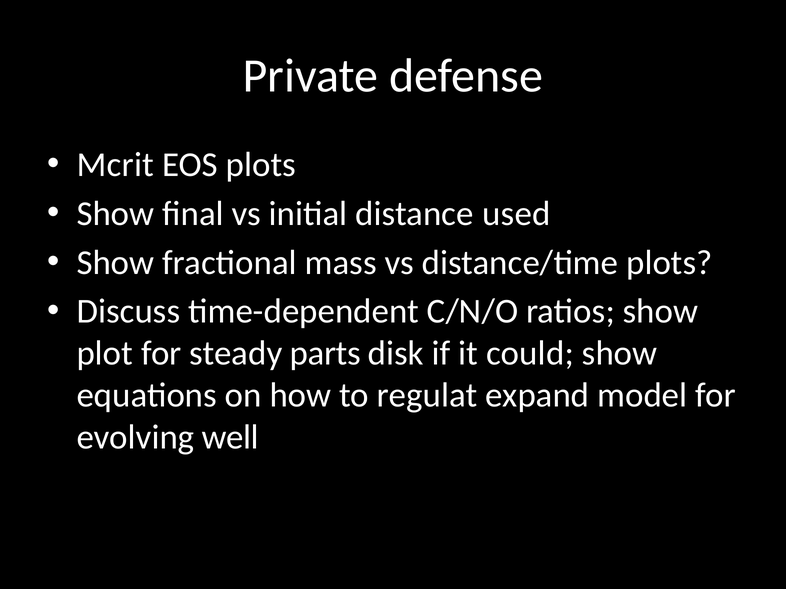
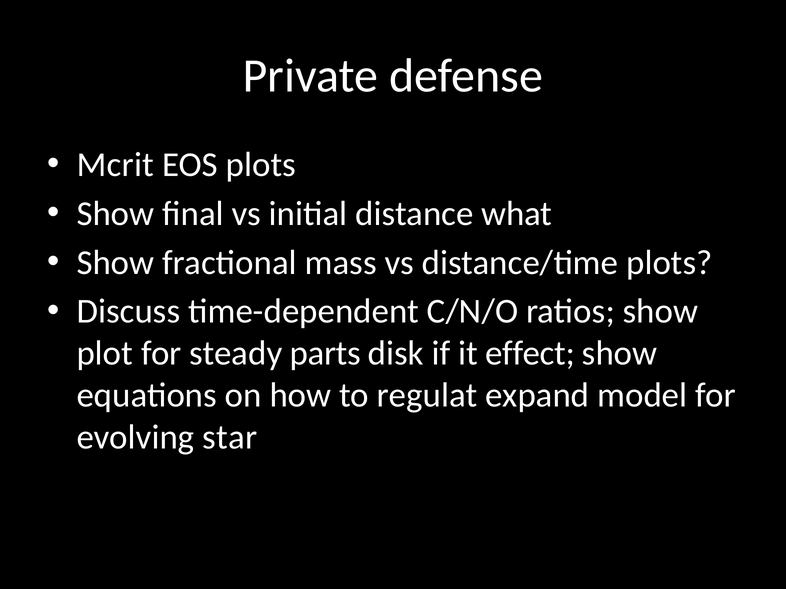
used: used -> what (517, 214)
could: could -> effect (530, 354)
well: well -> star (230, 437)
